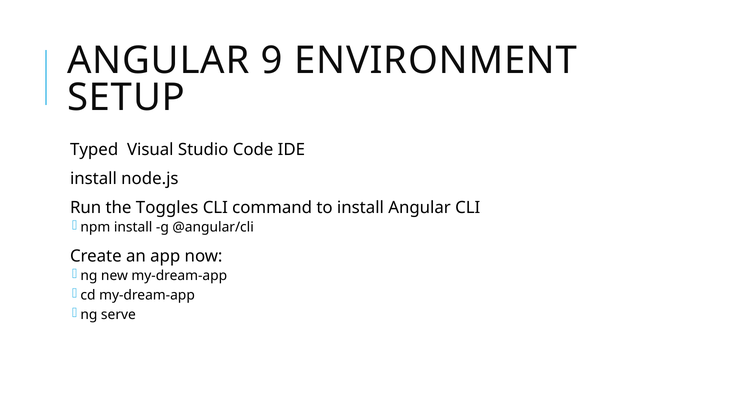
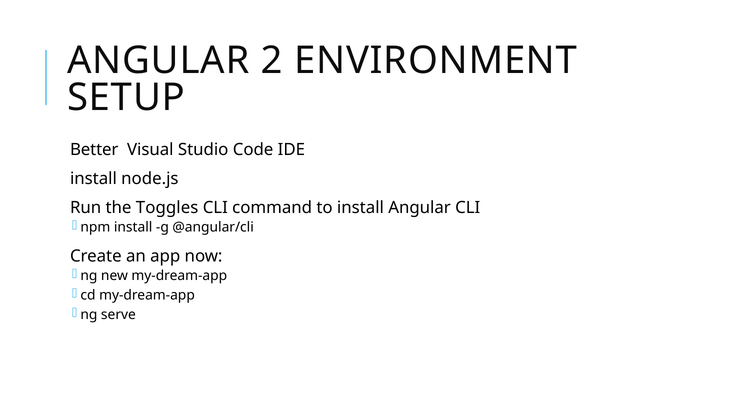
9: 9 -> 2 (272, 60)
Typed: Typed -> Better (94, 150)
